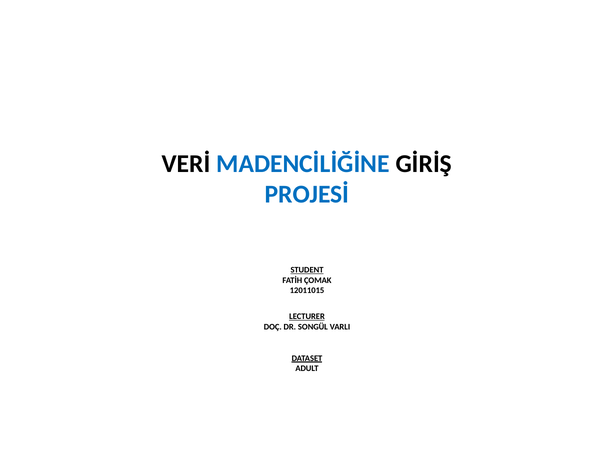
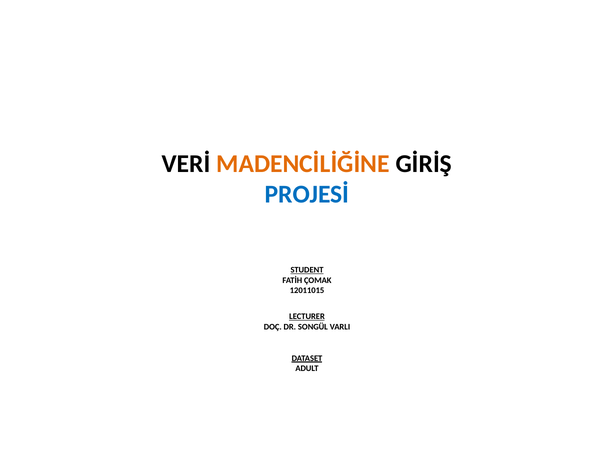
MADENCİLİĞİNE colour: blue -> orange (303, 163)
